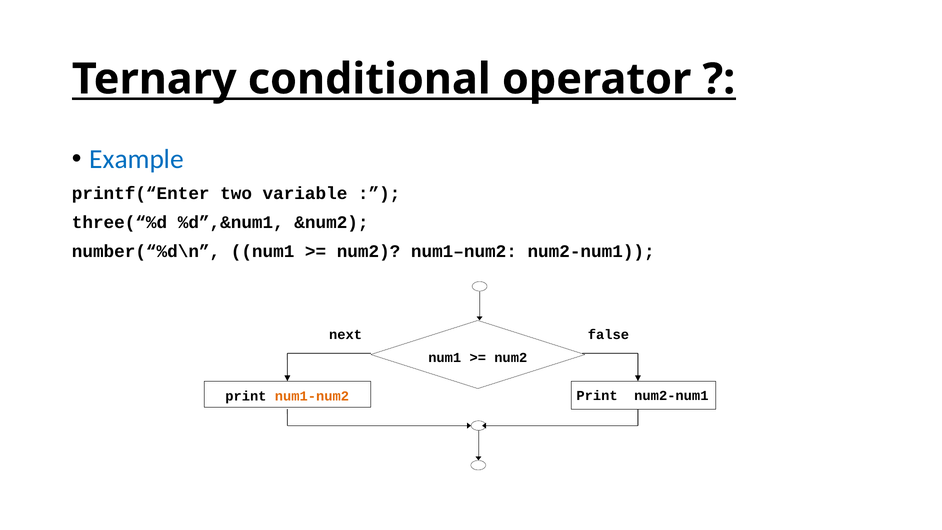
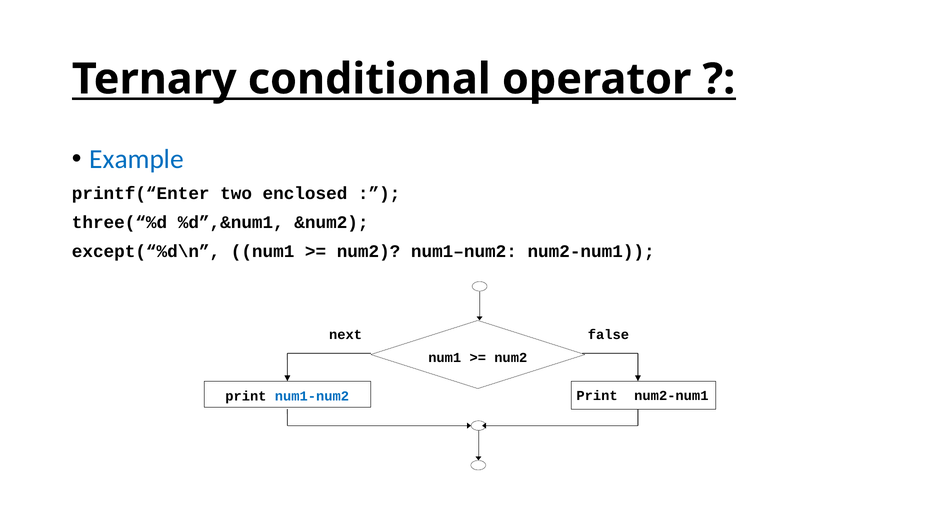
variable: variable -> enclosed (305, 194)
number(“%d\n: number(“%d\n -> except(“%d\n (146, 251)
num1-num2 colour: orange -> blue (312, 396)
